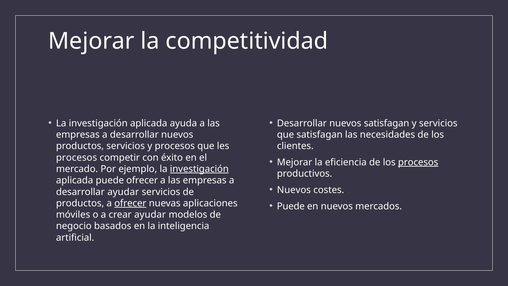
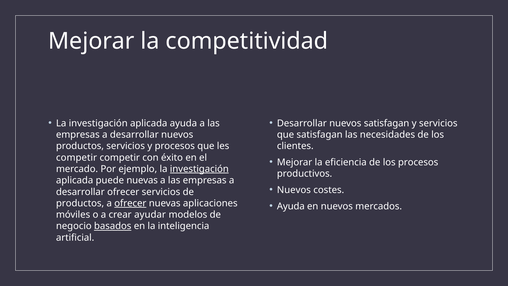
procesos: procesos -> competir (77, 157)
procesos underline: present -> none (418, 162)
puede ofrecer: ofrecer -> nuevas (142, 180)
desarrollar ayudar: ayudar -> ofrecer (123, 192)
Puede: Puede -> Ayuda (291, 206)
basados underline: none -> present (113, 226)
